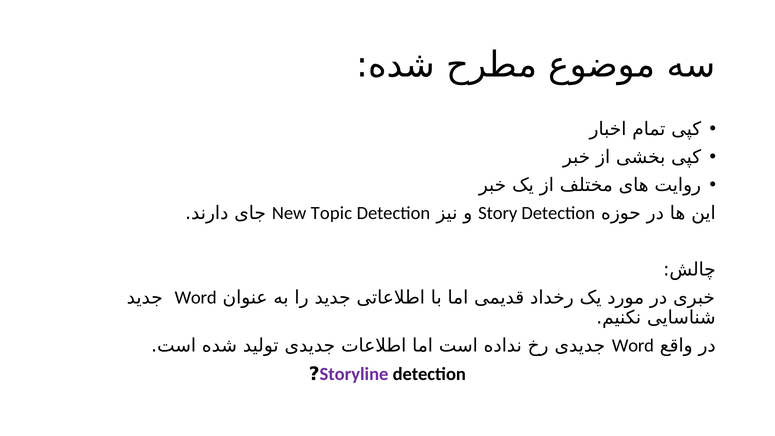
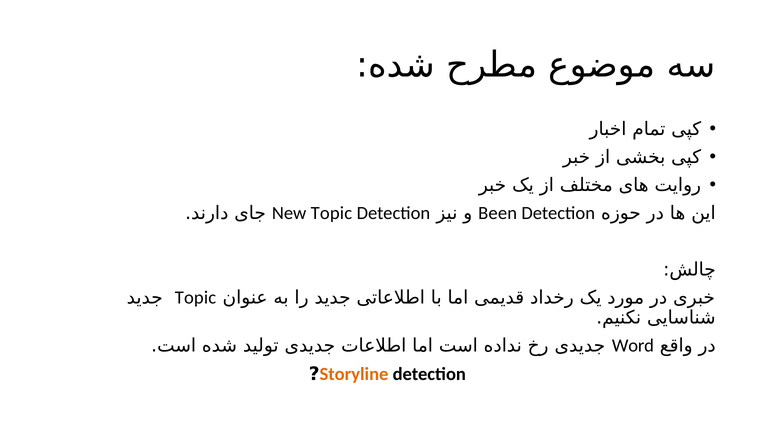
Story: Story -> Been (498, 213)
Word: Word -> Topic (195, 298)
Storyline colour: purple -> orange (354, 374)
